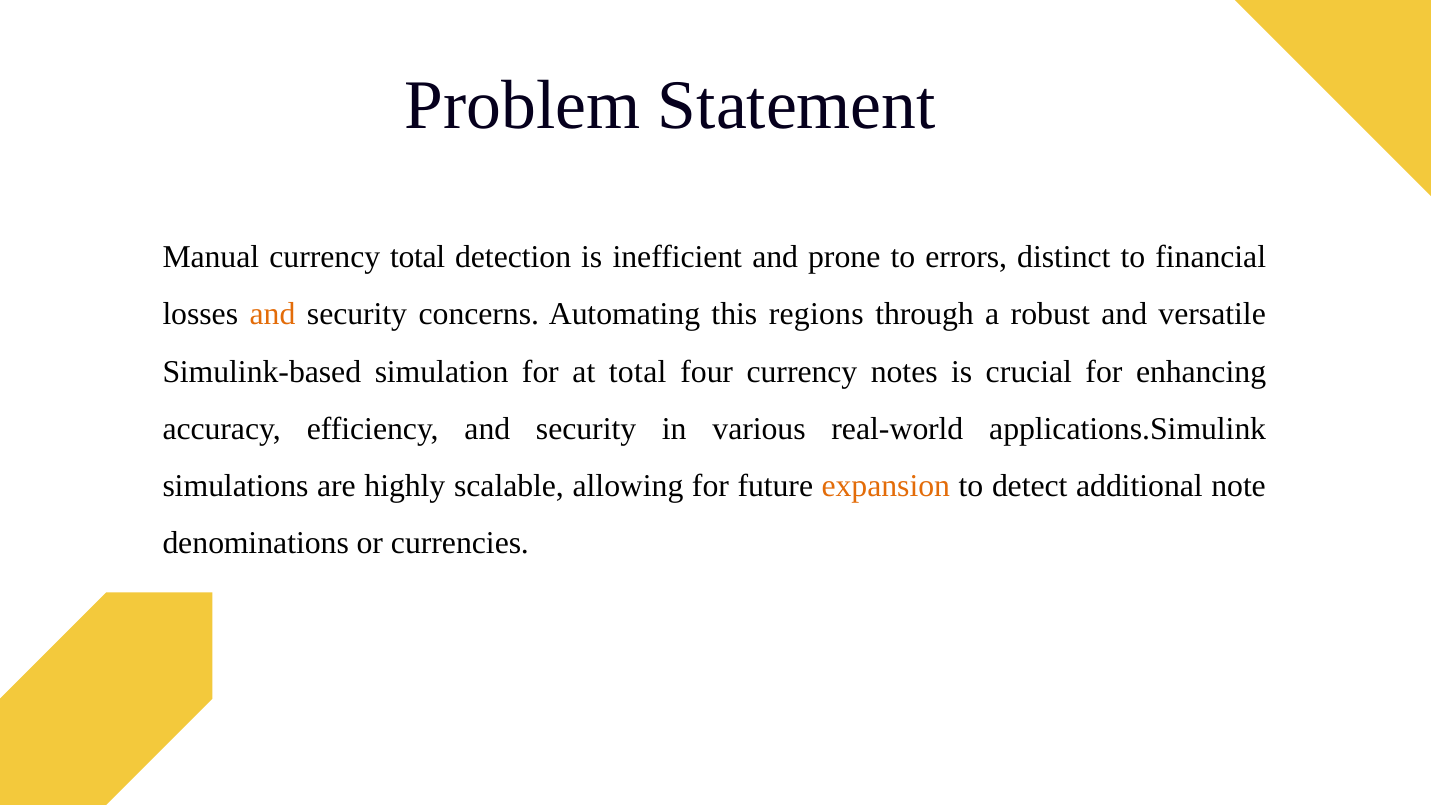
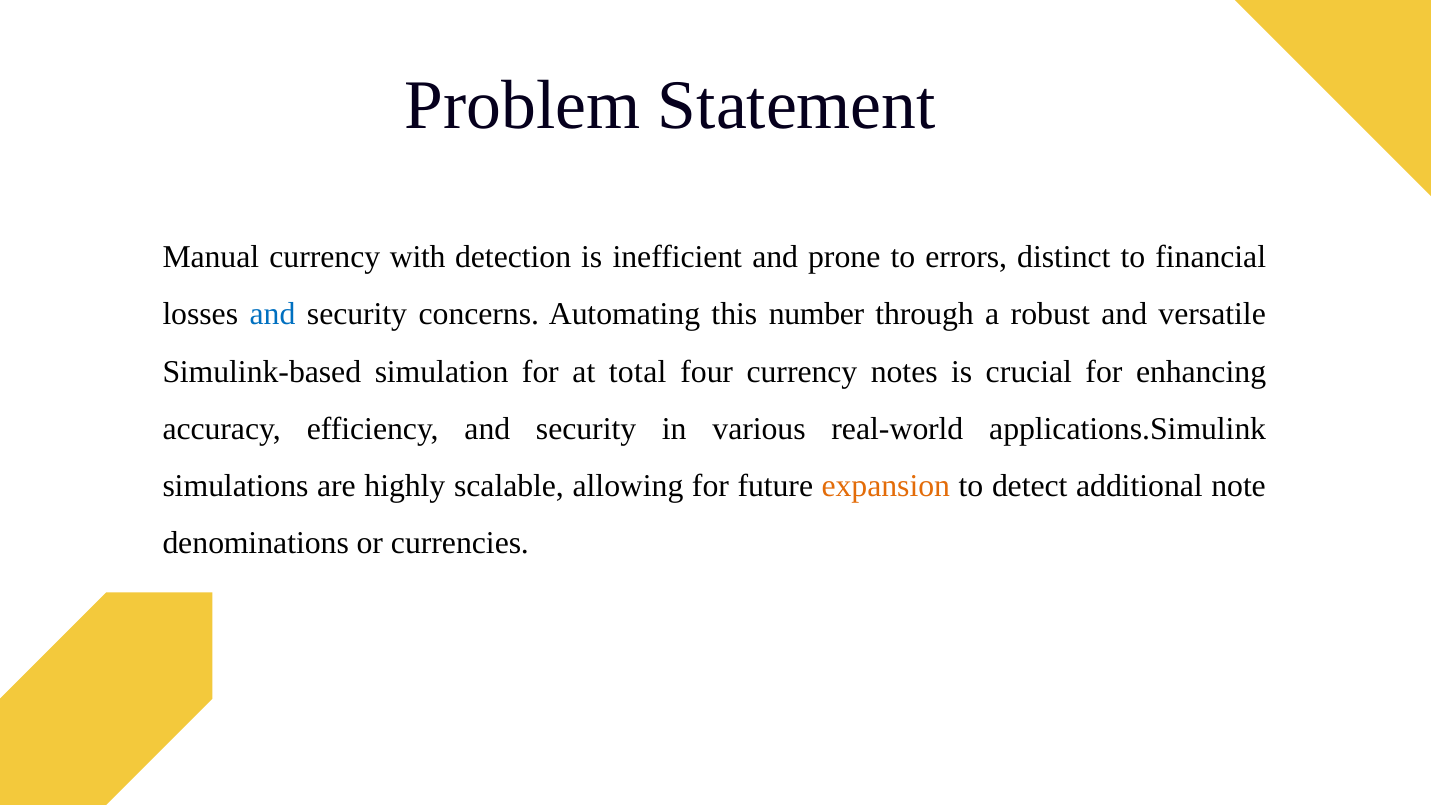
currency total: total -> with (418, 257)
and colour: orange -> blue (273, 314)
regions: regions -> number (816, 314)
